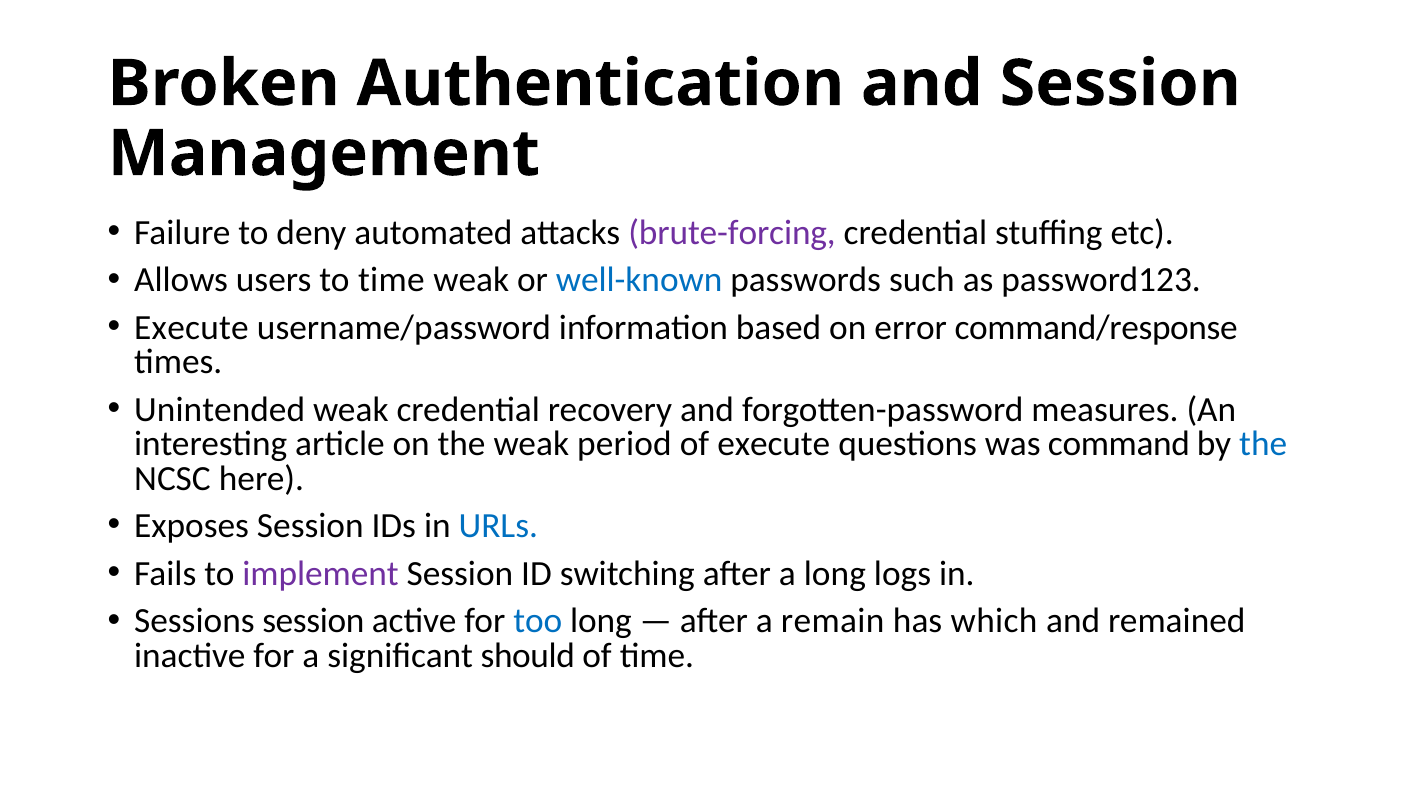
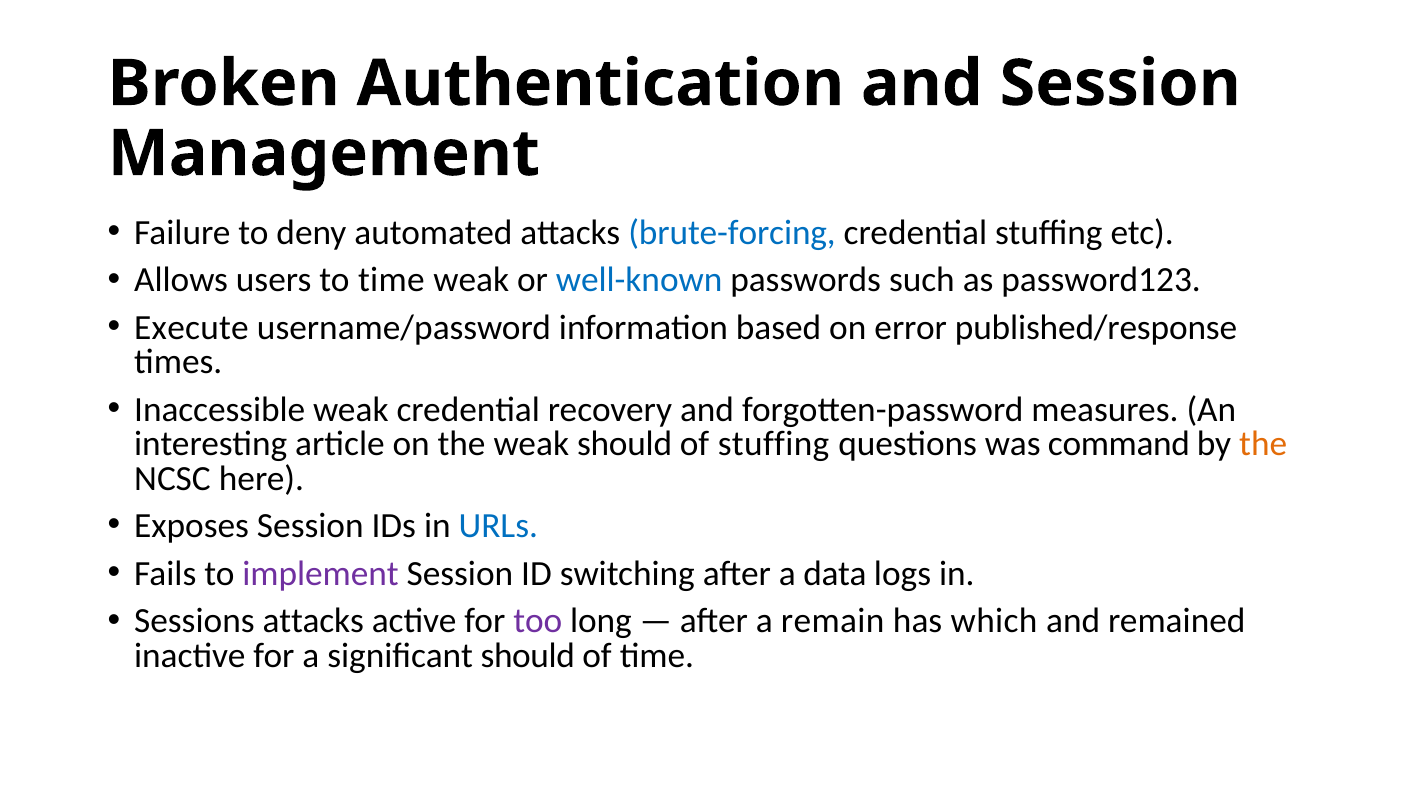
brute-forcing colour: purple -> blue (732, 233)
command/response: command/response -> published/response (1096, 328)
Unintended: Unintended -> Inaccessible (220, 410)
weak period: period -> should (625, 444)
of execute: execute -> stuffing (774, 444)
the colour: blue -> orange (1263, 444)
a long: long -> data (835, 573)
Sessions session: session -> attacks (313, 621)
too colour: blue -> purple (538, 621)
